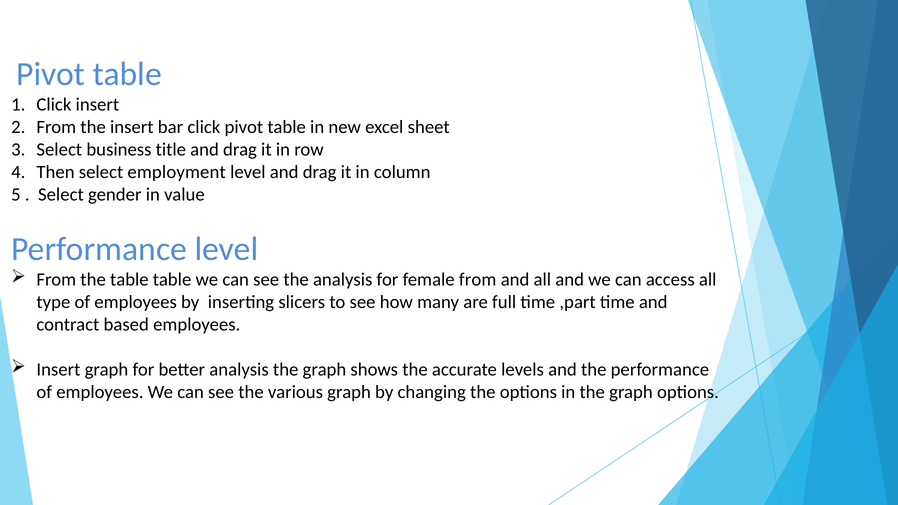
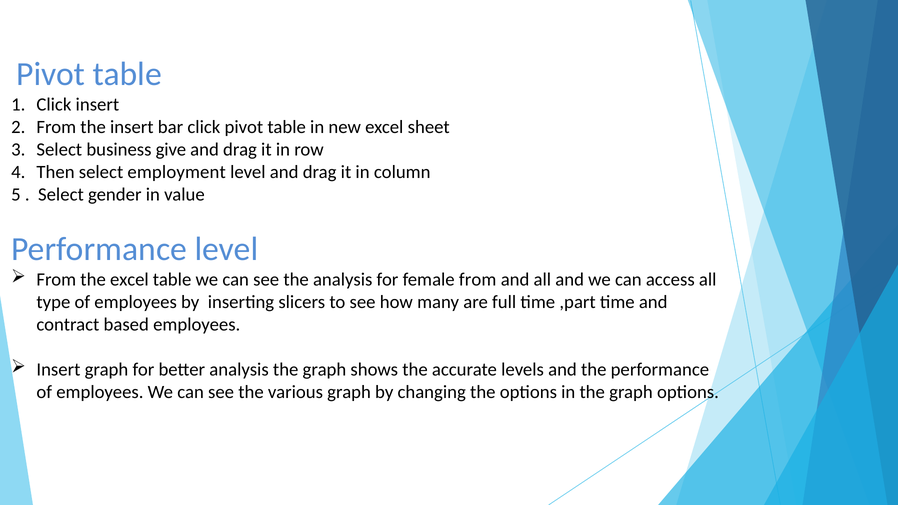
title: title -> give (171, 150)
the table: table -> excel (129, 280)
